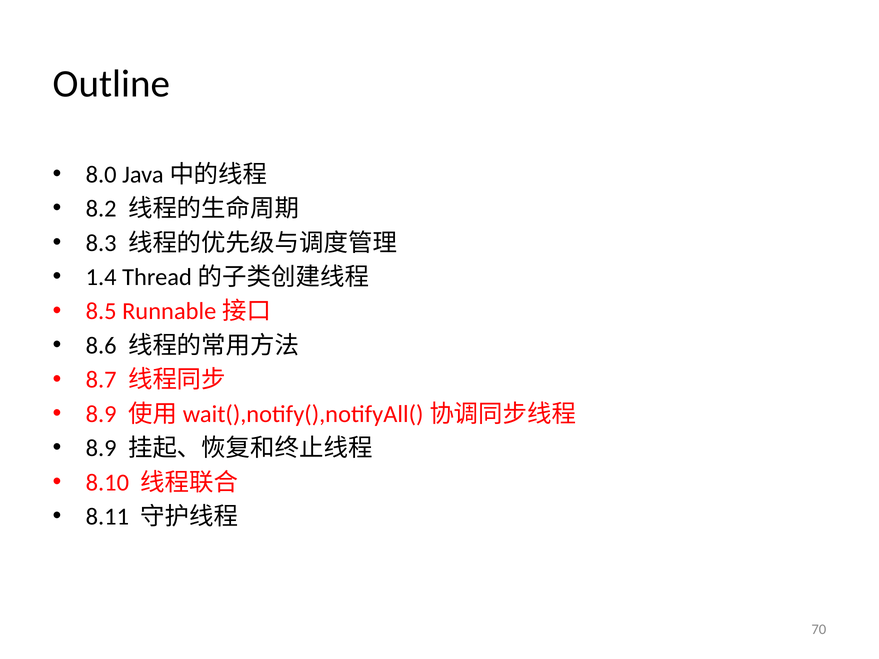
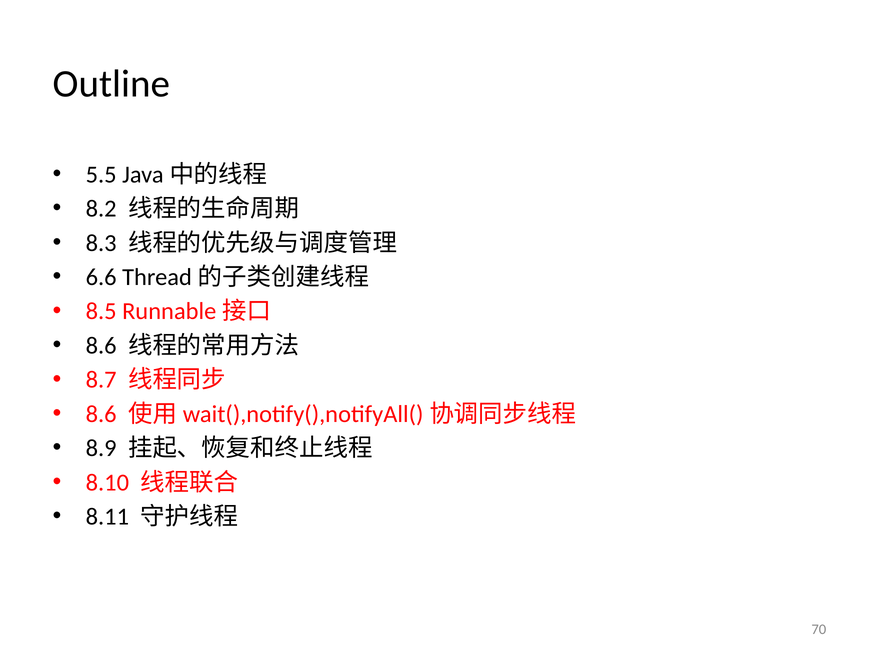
8.0: 8.0 -> 5.5 (101, 175)
1.4: 1.4 -> 6.6 (101, 277)
8.9: 8.9 -> 8.6 (101, 414)
